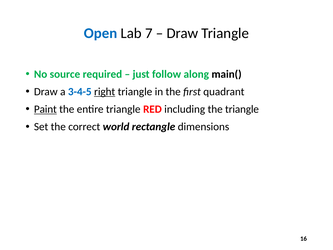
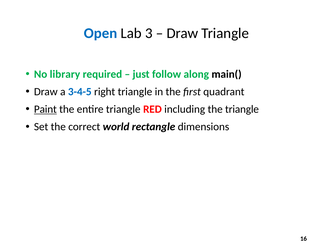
7: 7 -> 3 (149, 33)
source: source -> library (65, 74)
right underline: present -> none (105, 92)
